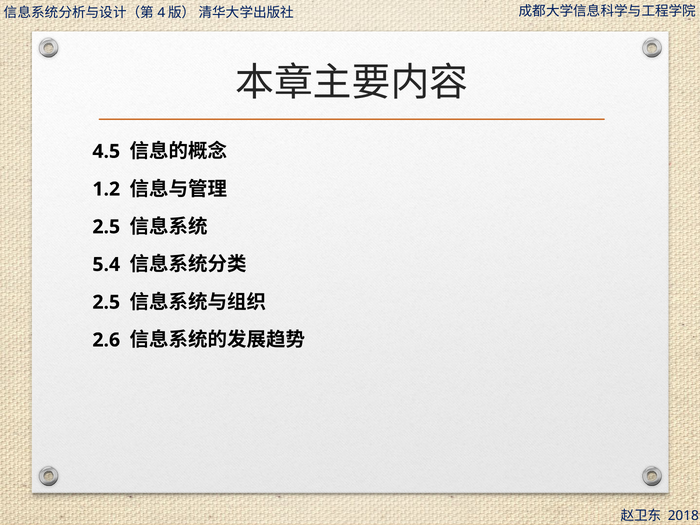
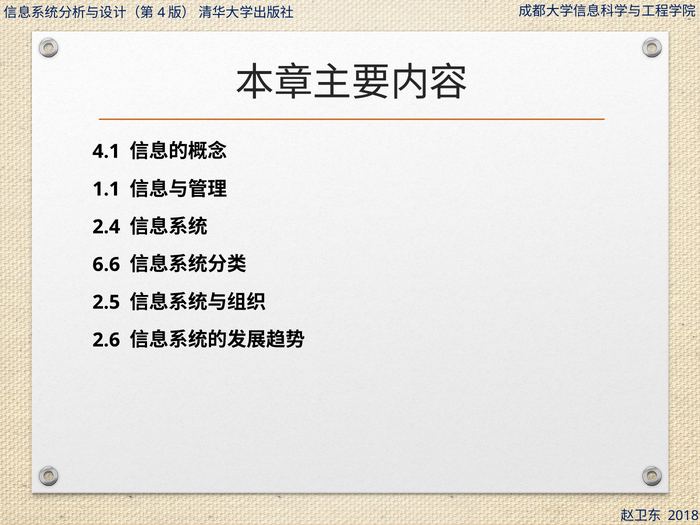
4.5: 4.5 -> 4.1 (106, 151)
1.2: 1.2 -> 1.1 (106, 189)
2.5: 2.5 -> 2.4 (106, 227)
5.4: 5.4 -> 6.6 (106, 265)
